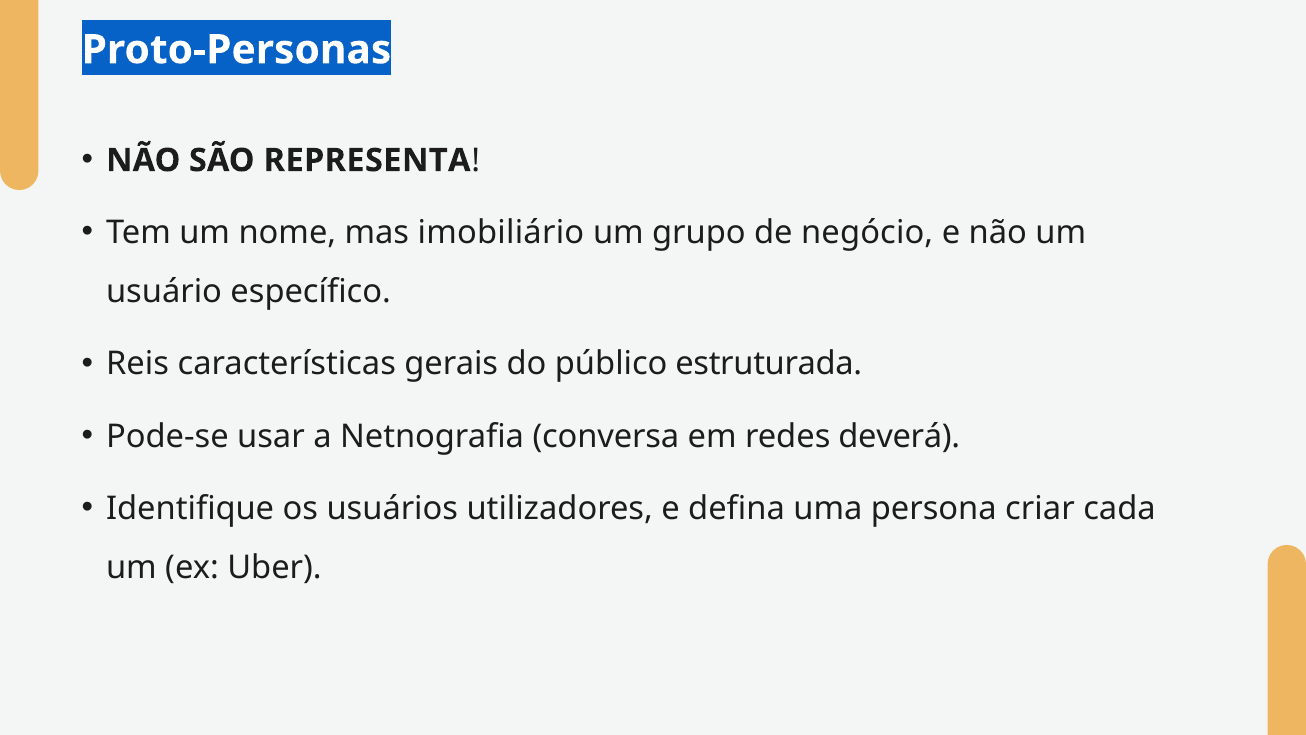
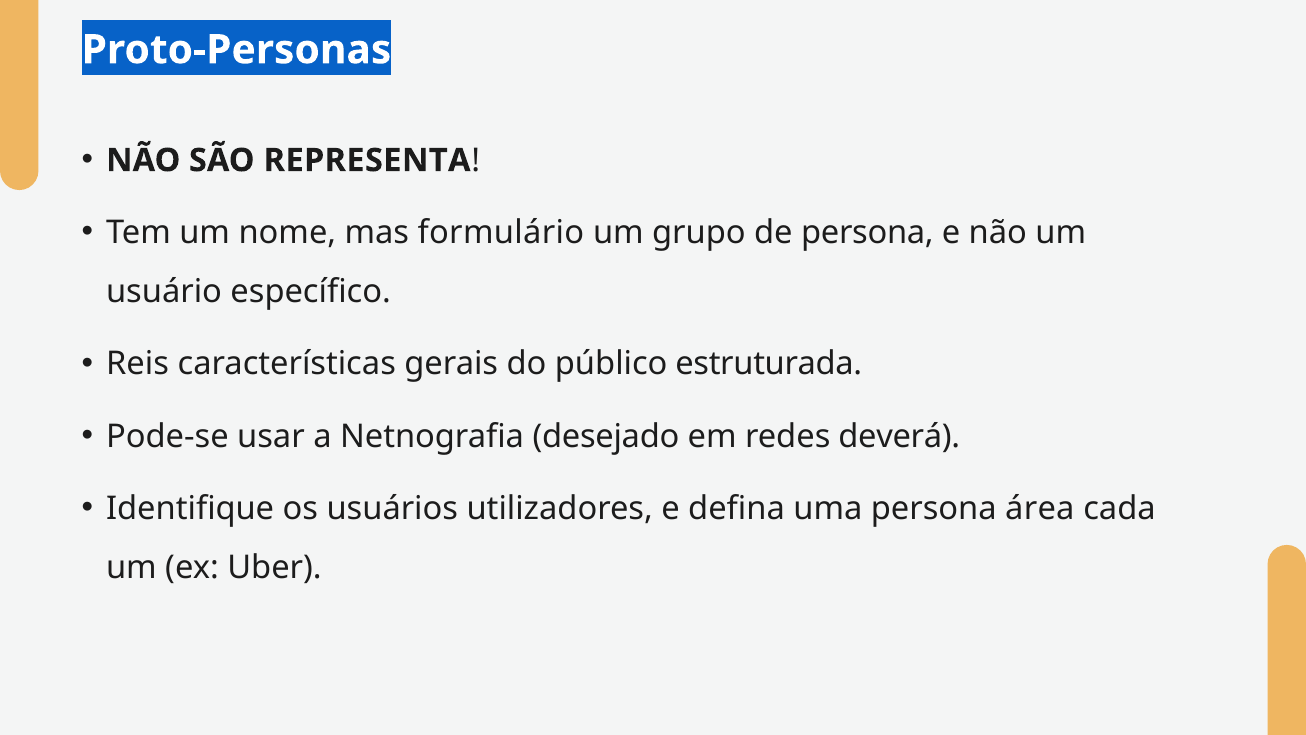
imobiliário: imobiliário -> formulário (501, 233)
de negócio: negócio -> persona (867, 233)
conversa: conversa -> desejado (606, 436)
criar: criar -> área (1040, 509)
